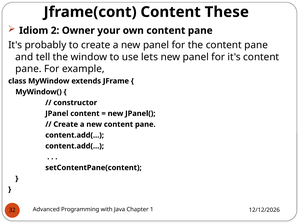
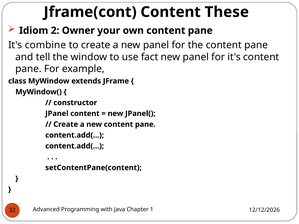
probably: probably -> combine (45, 45)
lets: lets -> fact (150, 57)
